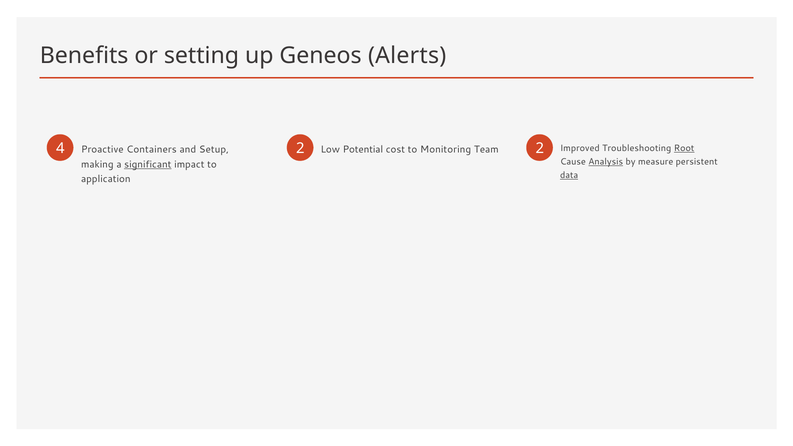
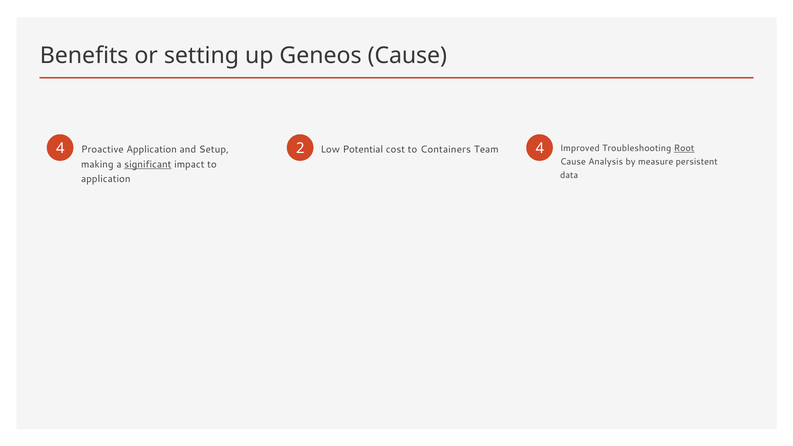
Geneos Alerts: Alerts -> Cause (407, 56)
Proactive Containers: Containers -> Application (152, 149)
Monitoring: Monitoring -> Containers (446, 149)
Team 2: 2 -> 4 (540, 148)
Analysis underline: present -> none (606, 162)
data underline: present -> none (569, 175)
